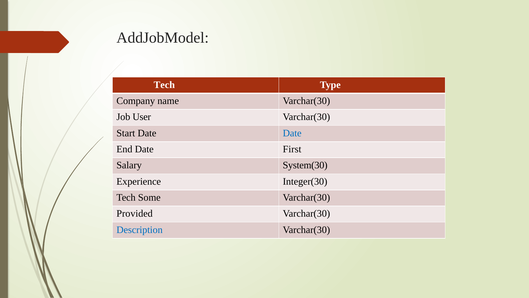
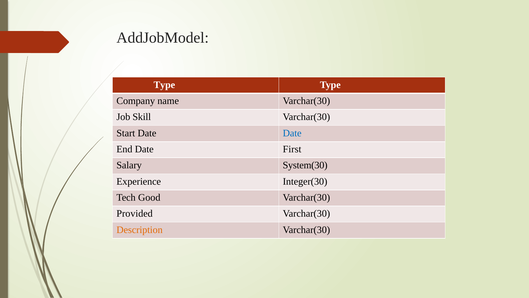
Tech: Tech -> Type (164, 85)
User: User -> Skill (142, 117)
Some: Some -> Good (149, 197)
Description colour: blue -> orange (140, 229)
